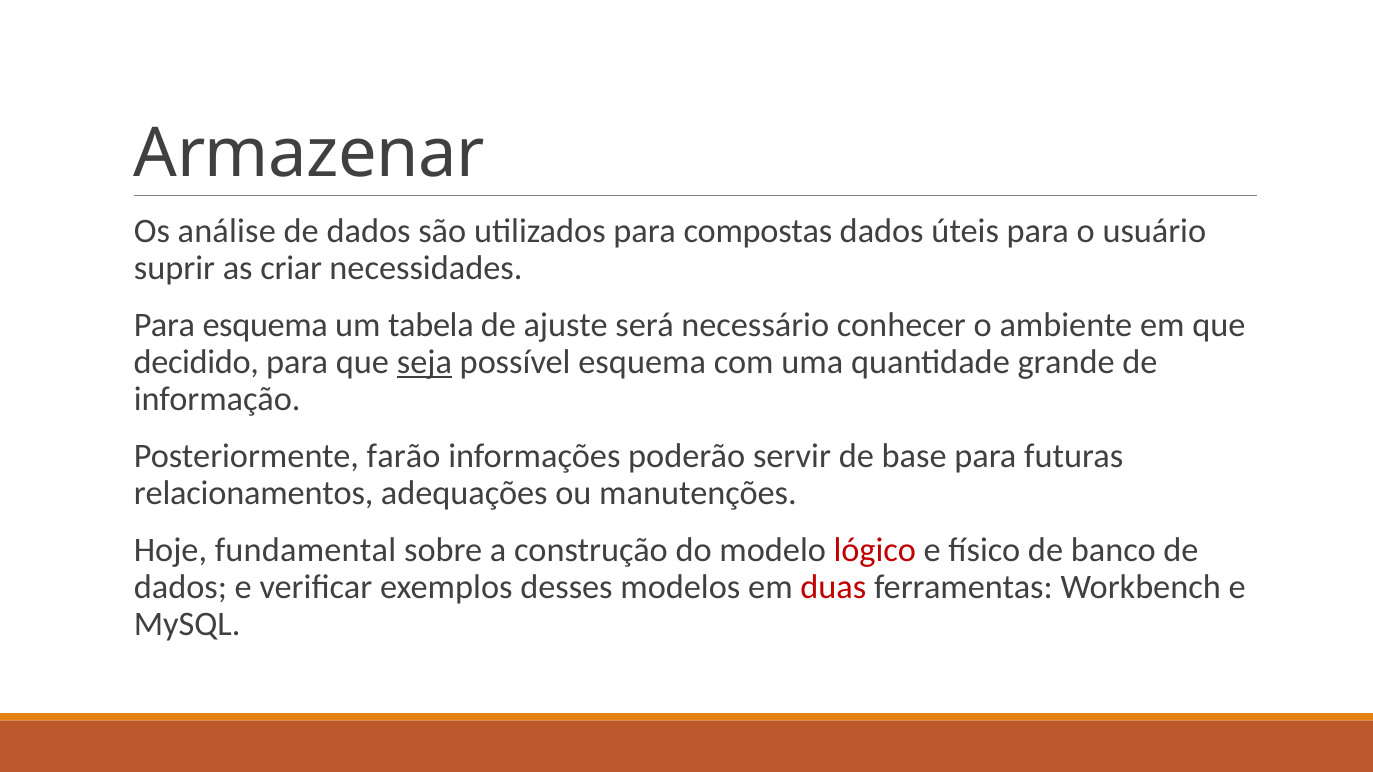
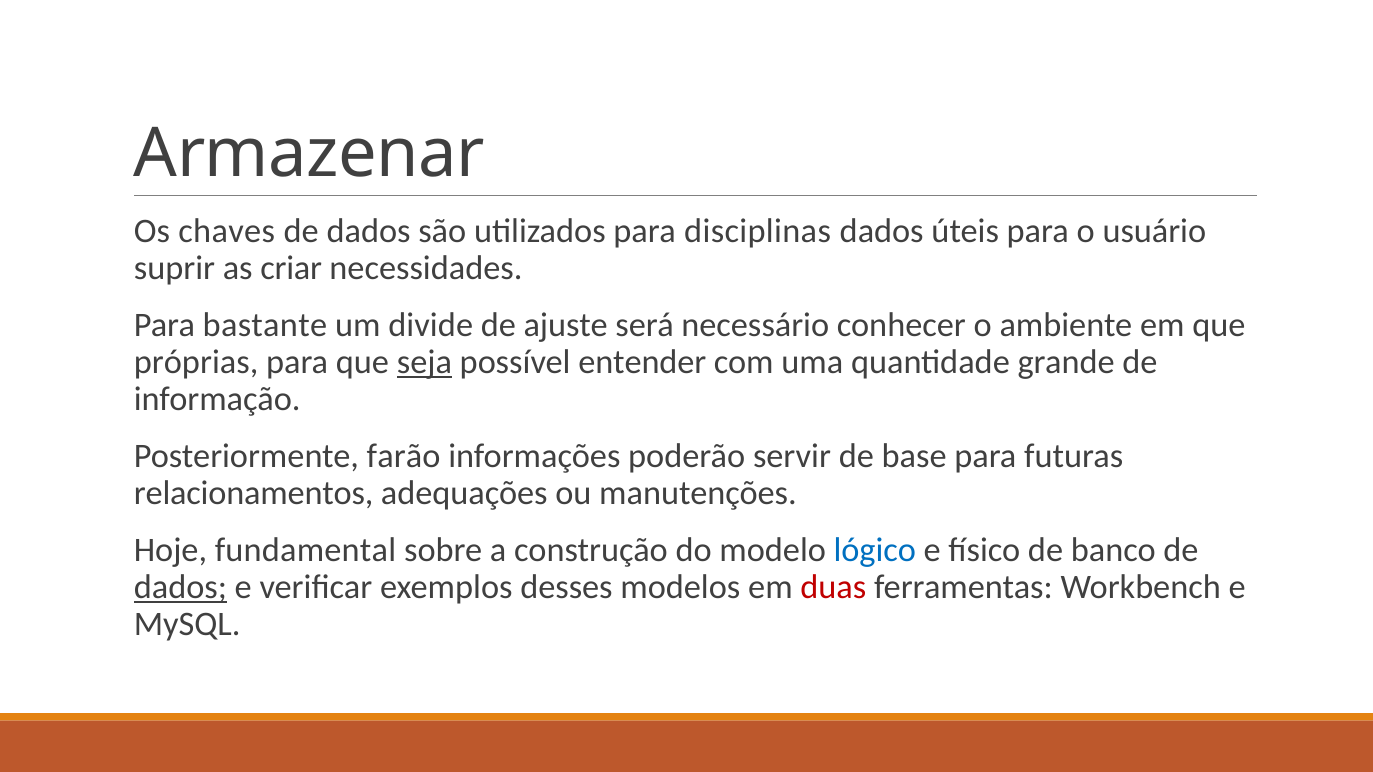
análise: análise -> chaves (227, 231)
compostas: compostas -> disciplinas (758, 231)
Para esquema: esquema -> bastante (265, 325)
tabela: tabela -> divide (431, 325)
decidido: decidido -> próprias (196, 363)
possível esquema: esquema -> entender (642, 363)
lógico colour: red -> blue (875, 551)
dados underline: none -> present (180, 588)
